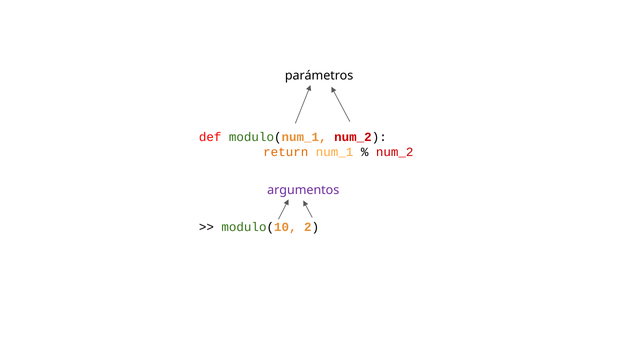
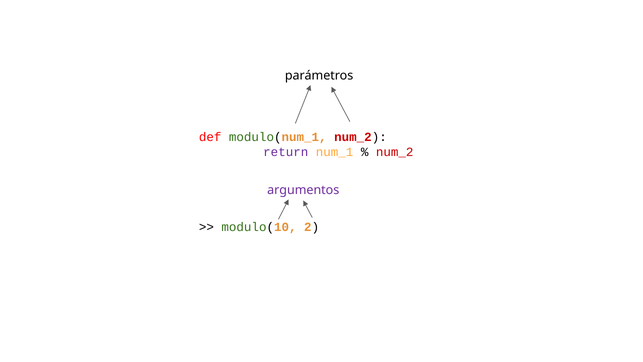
return colour: orange -> purple (286, 152)
